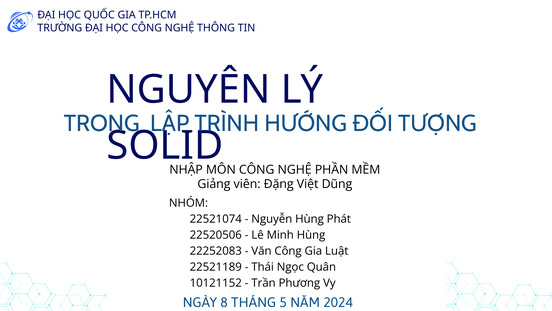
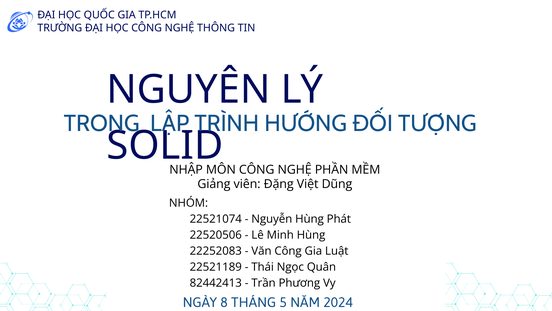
10121152: 10121152 -> 82442413 (216, 283)
